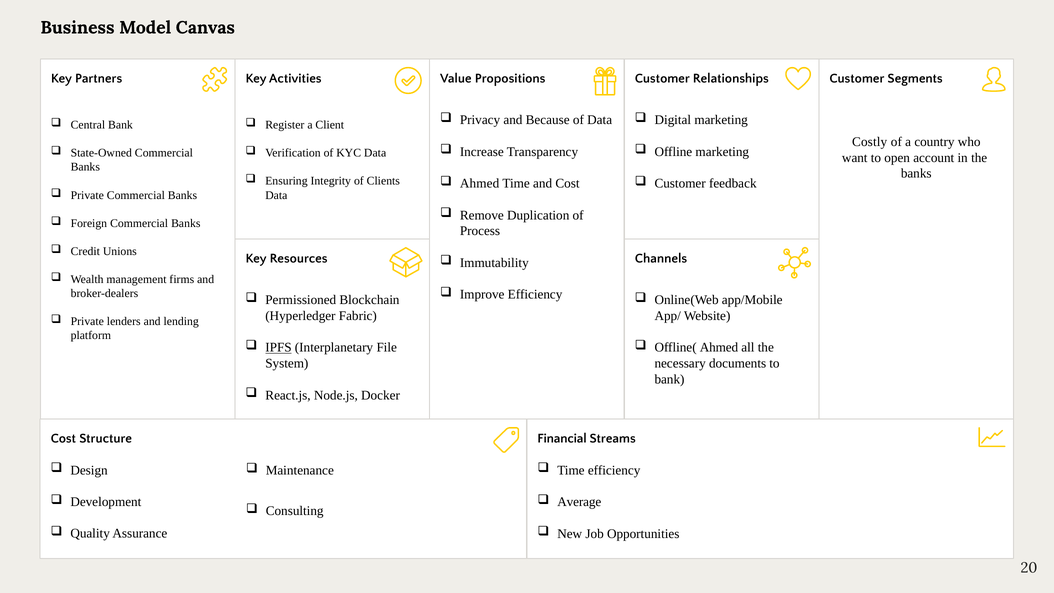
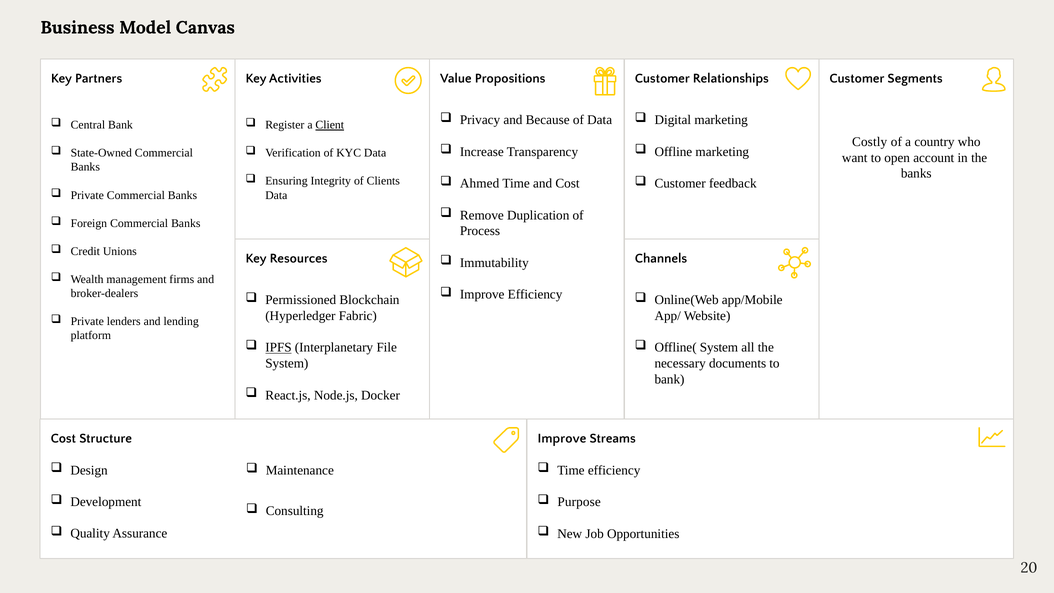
Client underline: none -> present (330, 125)
Offline( Ahmed: Ahmed -> System (719, 348)
Financial: Financial -> Improve (562, 438)
Average: Average -> Purpose (579, 502)
